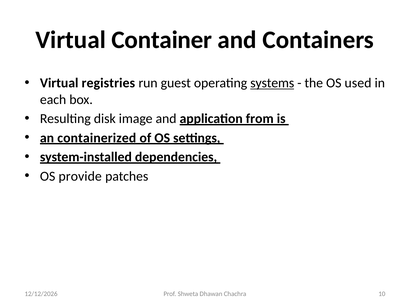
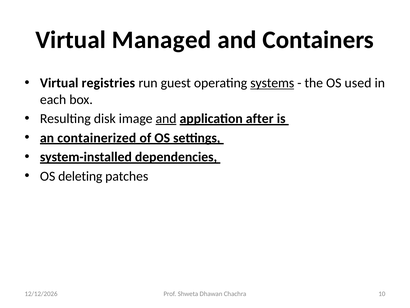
Container: Container -> Managed (162, 40)
and underline: none -> present (166, 118)
from: from -> after (260, 118)
provide: provide -> deleting (80, 176)
